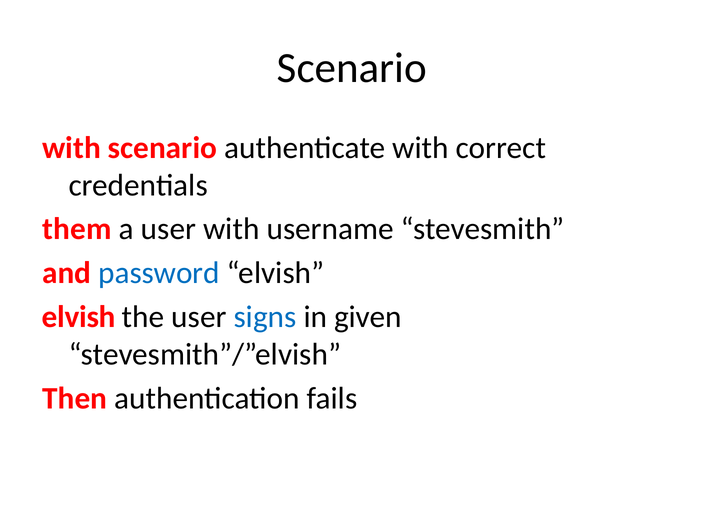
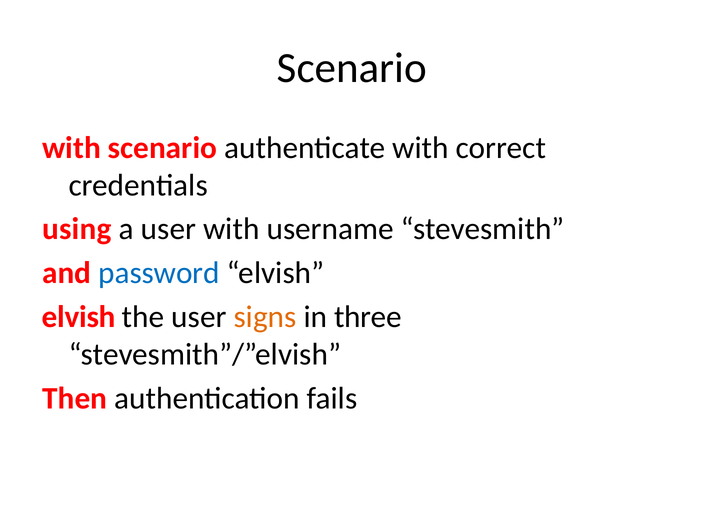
them: them -> using (77, 229)
signs colour: blue -> orange (265, 317)
given: given -> three (368, 317)
